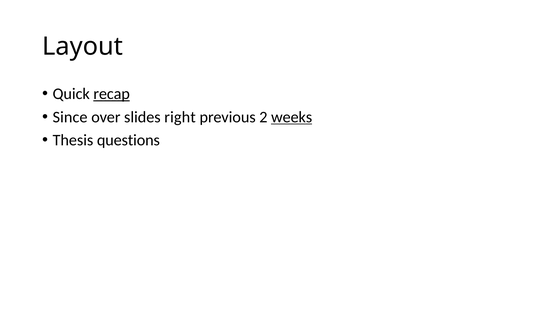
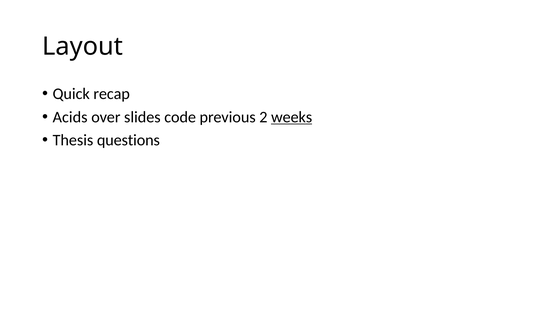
recap underline: present -> none (112, 94)
Since: Since -> Acids (70, 117)
right: right -> code (180, 117)
